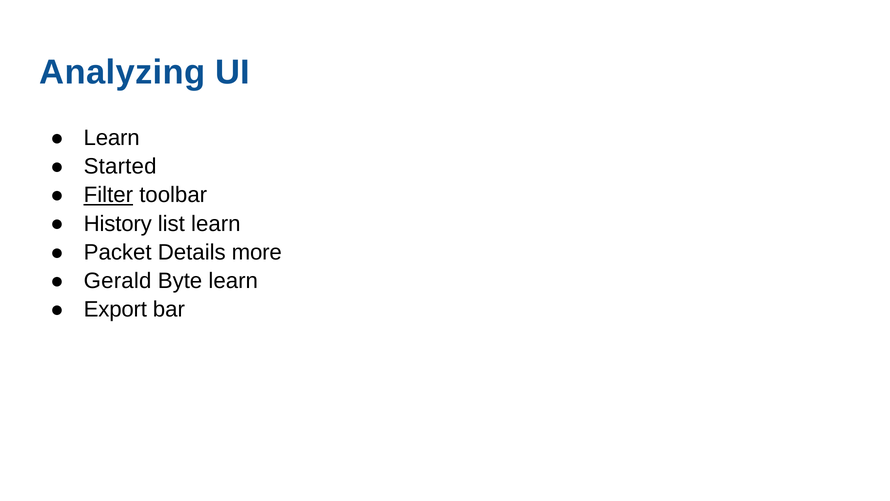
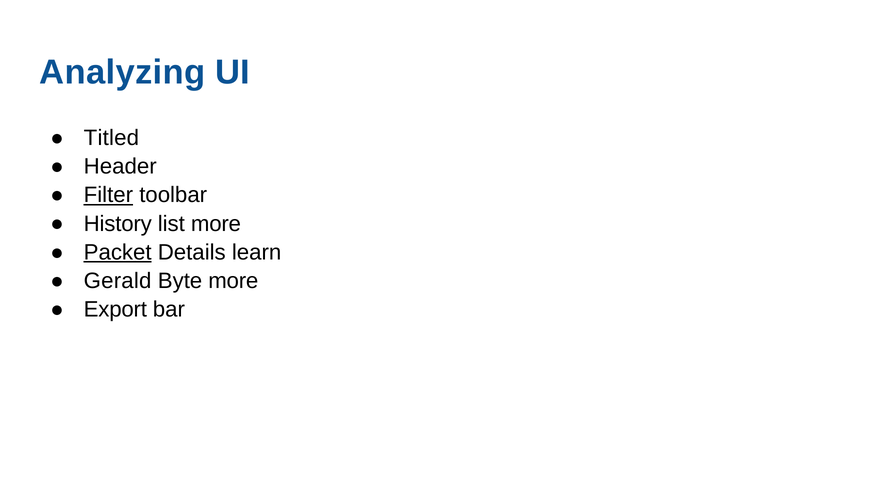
Learn: Learn -> Titled (111, 138)
Started: Started -> Header (120, 166)
list learn: learn -> more (216, 223)
Packet underline: none -> present (118, 252)
more: more -> learn (257, 252)
Byte learn: learn -> more (233, 281)
